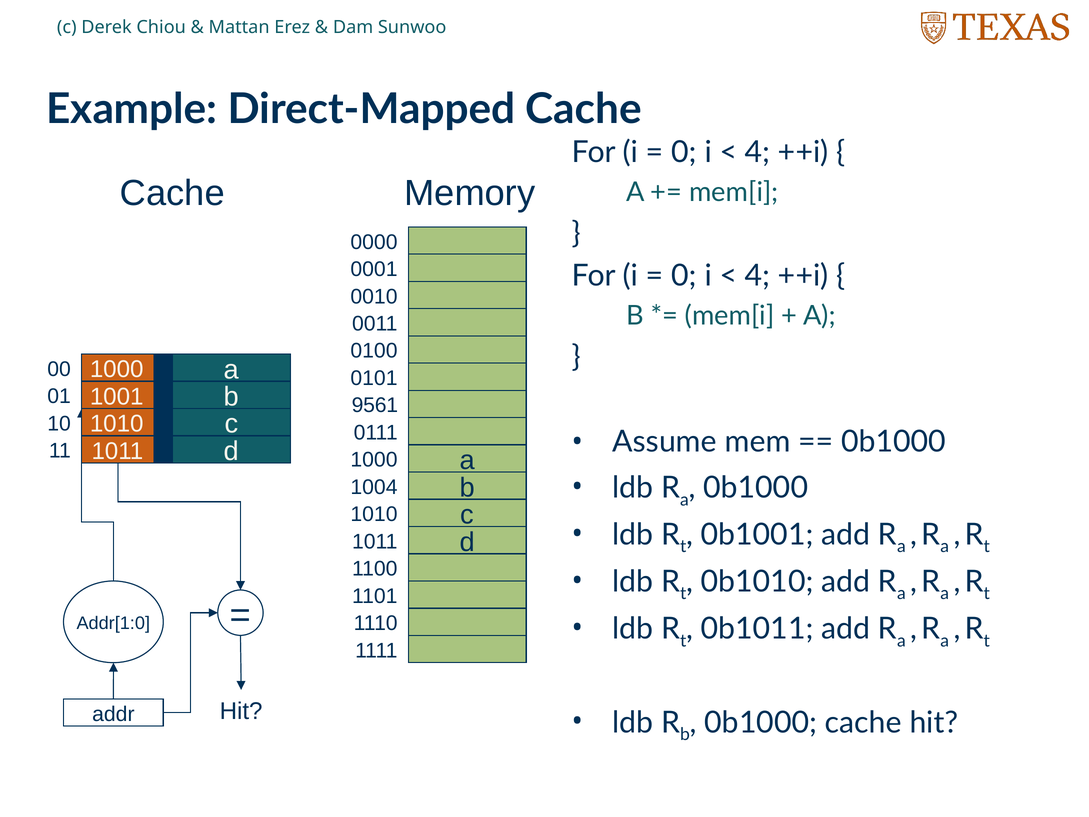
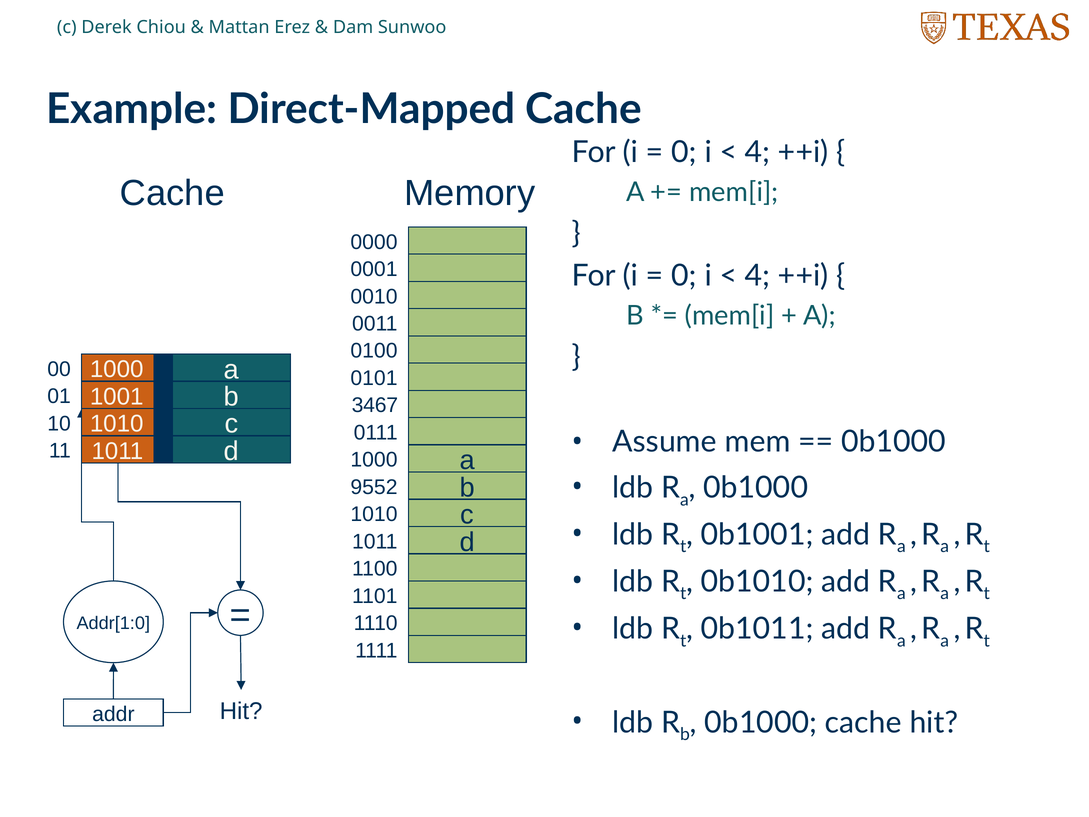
9561: 9561 -> 3467 (375, 405)
1004: 1004 -> 9552 (374, 487)
